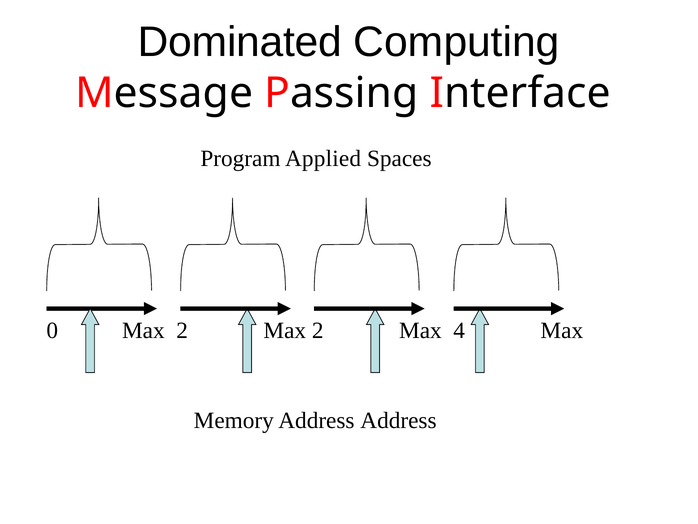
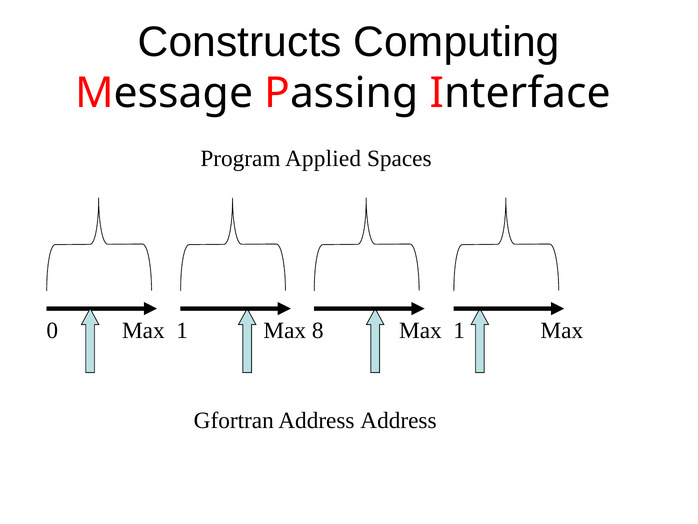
Dominated: Dominated -> Constructs (240, 42)
0 Max 2: 2 -> 1 (182, 330)
2: 2 -> 8 (318, 330)
4: 4 -> 1 (459, 330)
Memory: Memory -> Gfortran (234, 420)
